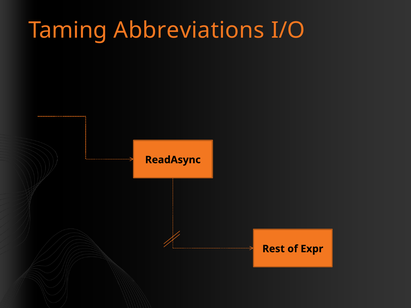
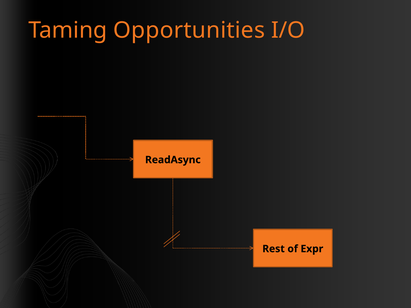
Abbreviations: Abbreviations -> Opportunities (189, 30)
